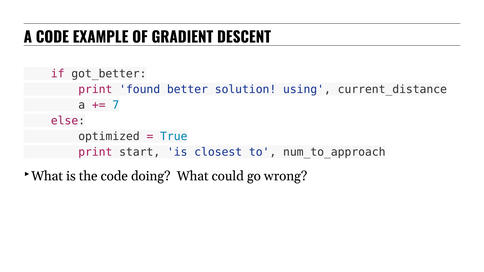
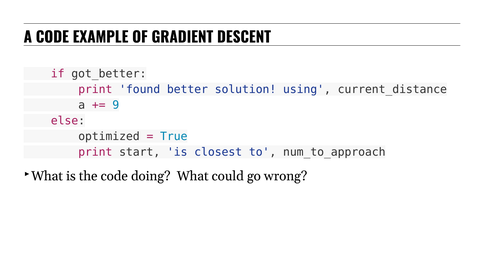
7: 7 -> 9 (116, 105)
